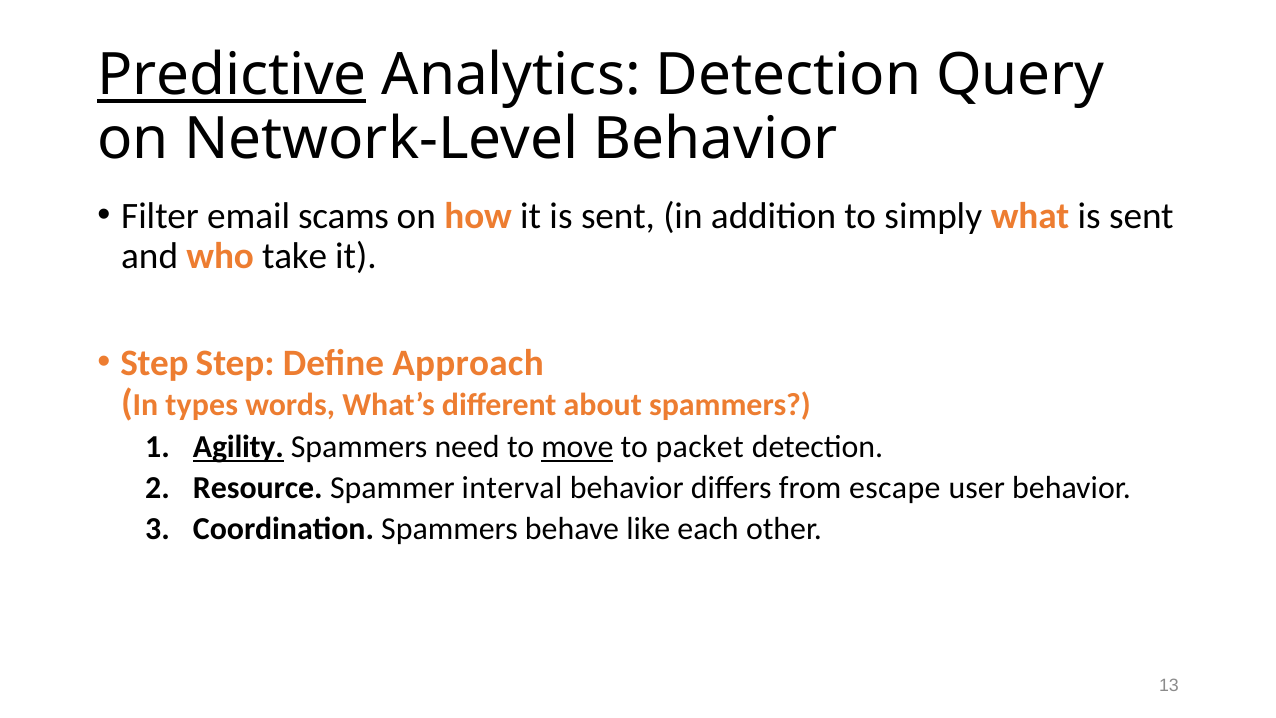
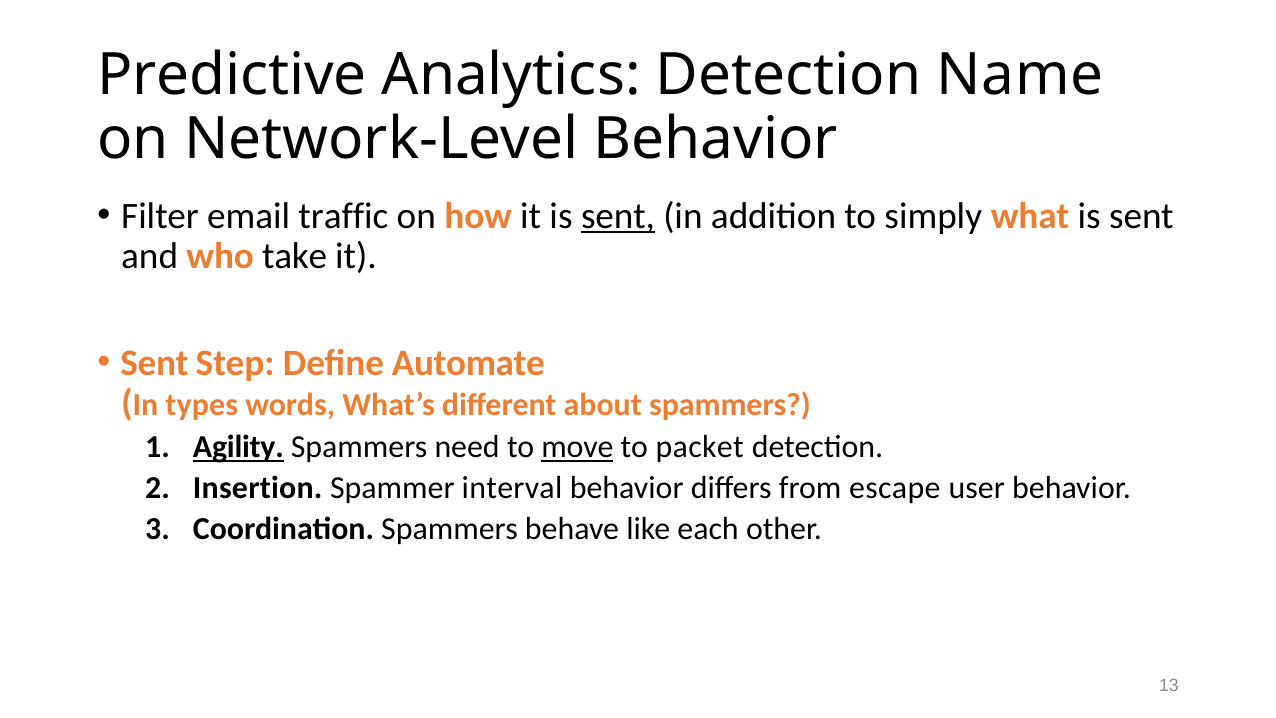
Predictive underline: present -> none (232, 76)
Query: Query -> Name (1020, 76)
scams: scams -> traffic (343, 216)
sent underline: none -> present (618, 216)
Step: Step -> Sent (154, 363)
Approach: Approach -> Automate (468, 363)
Resource: Resource -> Insertion (258, 488)
